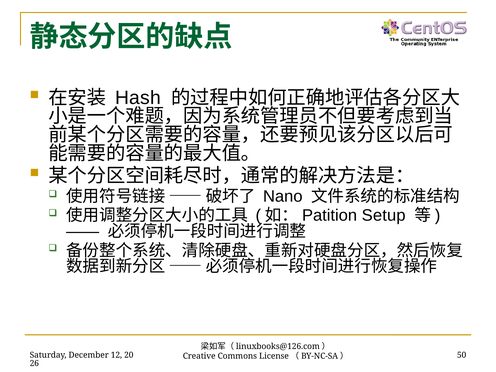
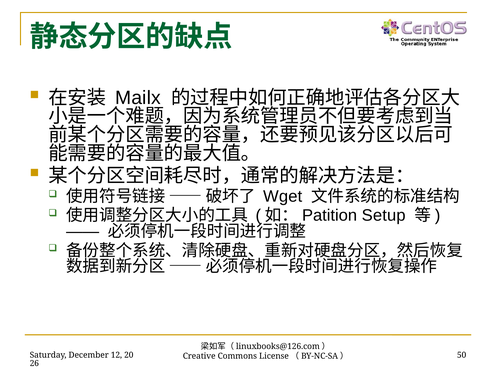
Hash: Hash -> Mailx (138, 98)
Nano: Nano -> Wget (283, 196)
